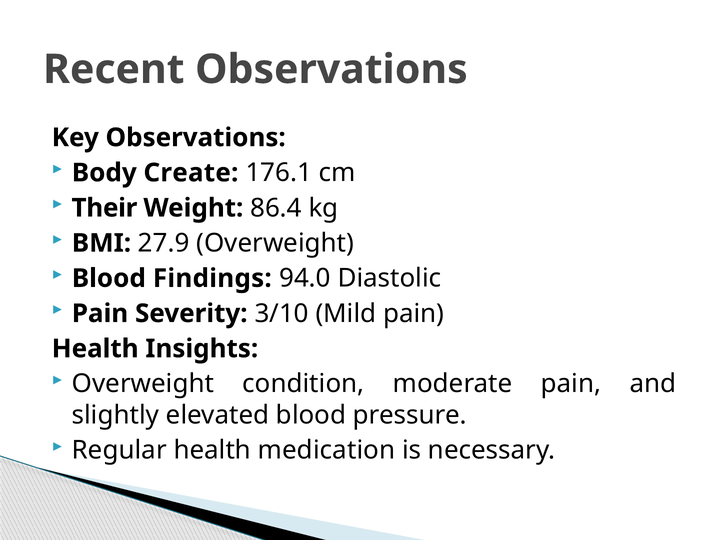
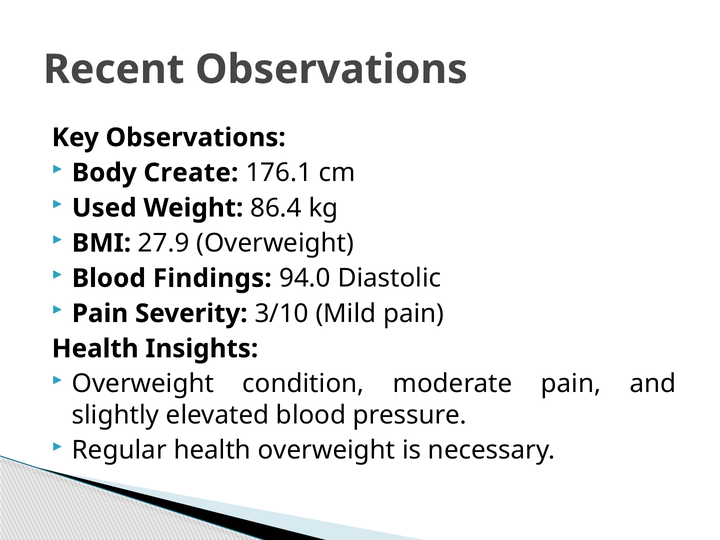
Their: Their -> Used (104, 208)
health medication: medication -> overweight (327, 450)
